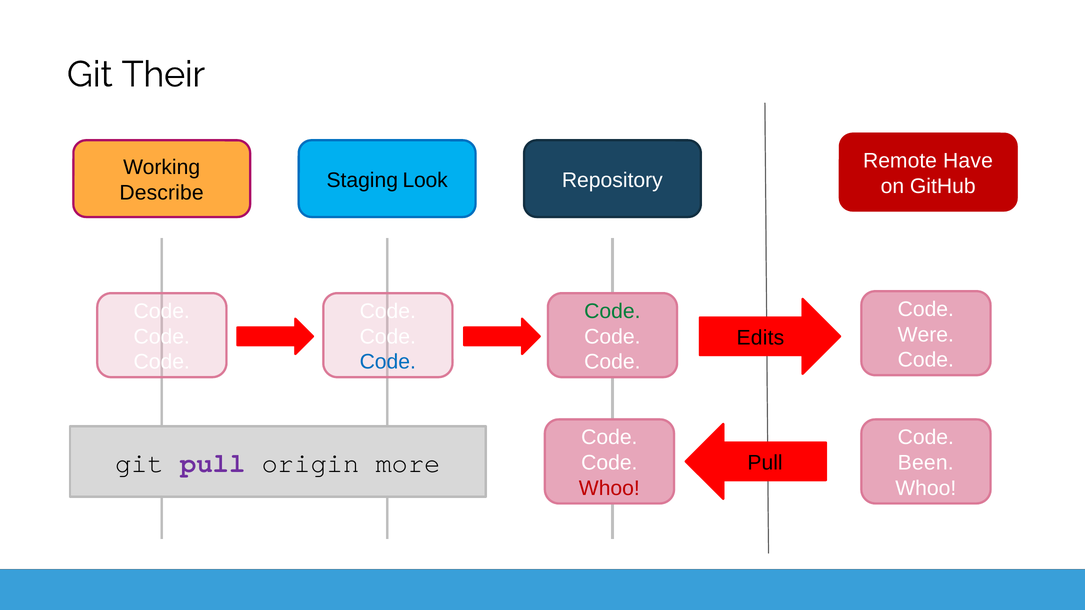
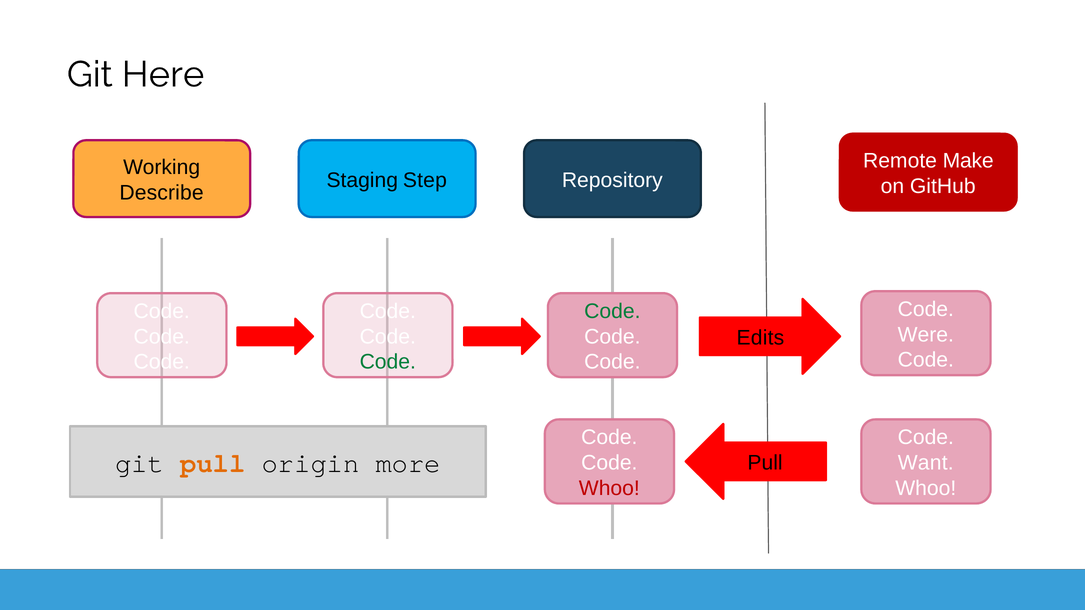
Their: Their -> Here (163, 75)
Have: Have -> Make (968, 161)
Look: Look -> Step (425, 180)
Code colour: blue -> green (388, 362)
pull colour: purple -> orange (213, 464)
Been: Been -> Want (926, 463)
